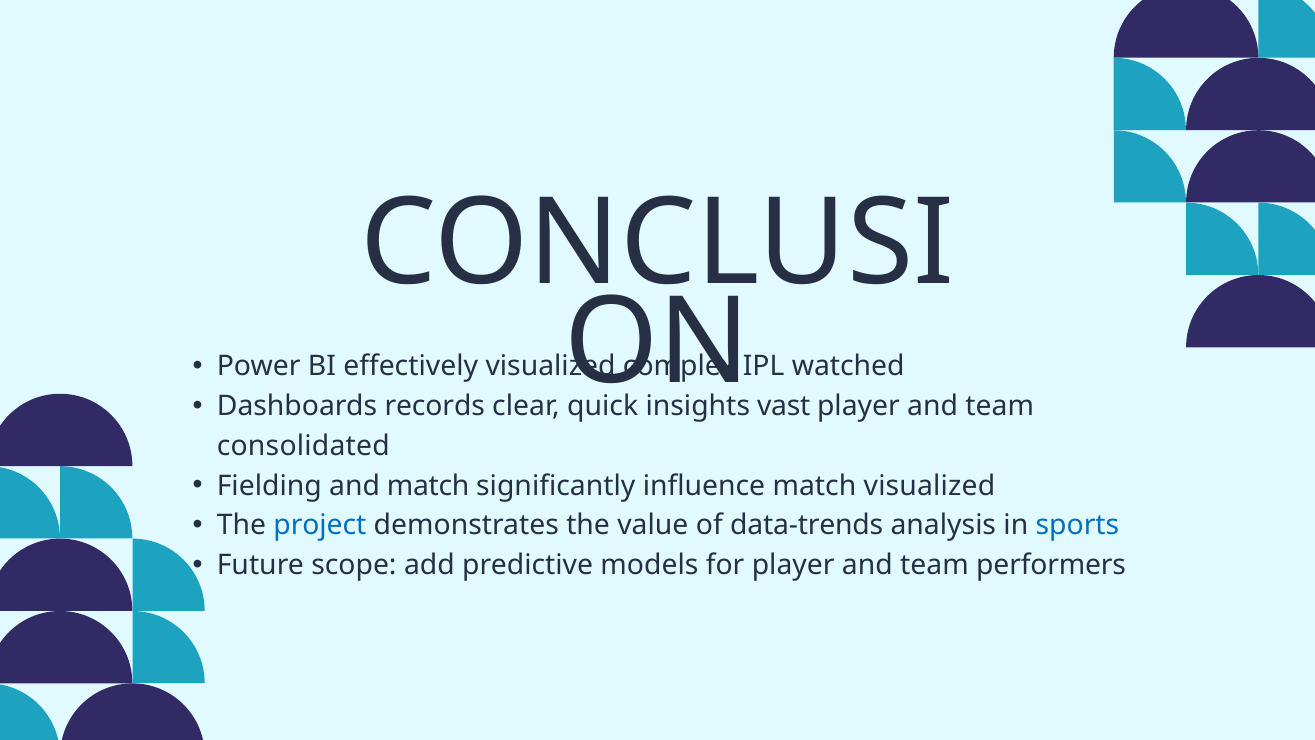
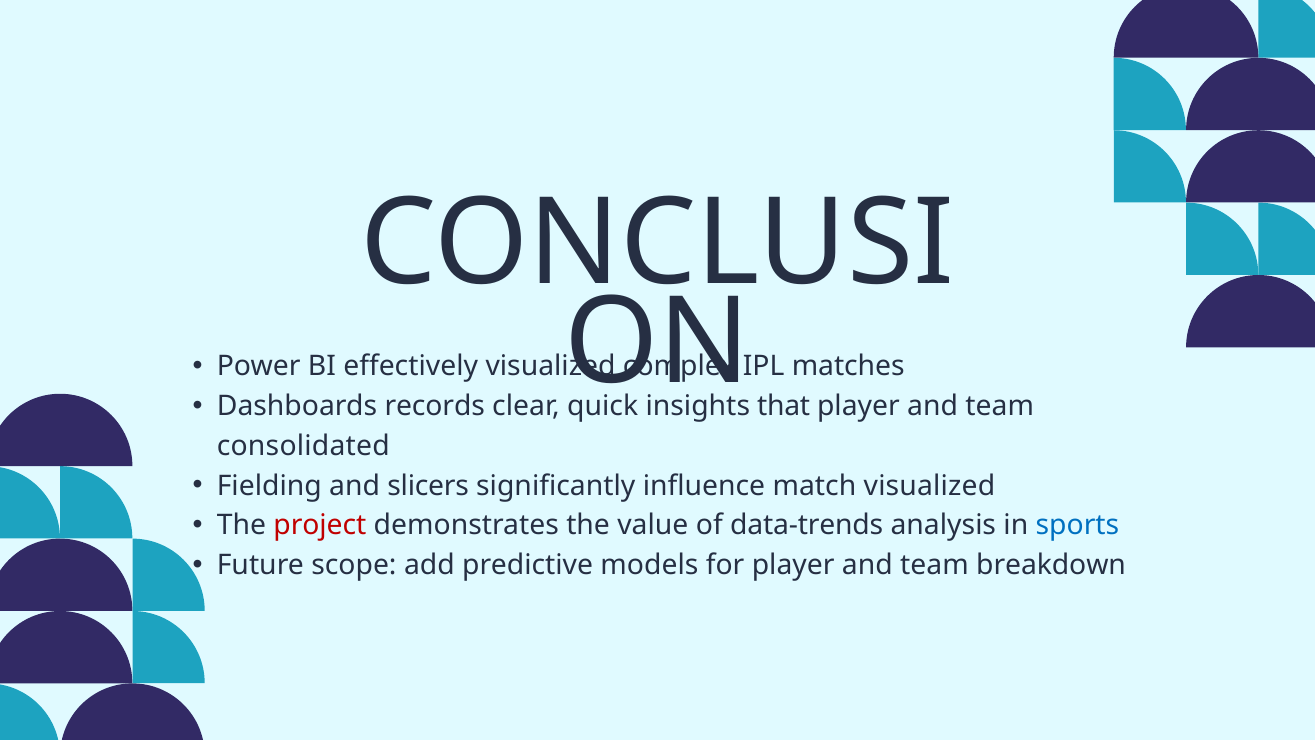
watched: watched -> matches (848, 366)
vast: vast -> that (784, 406)
and match: match -> slicers (428, 486)
project colour: blue -> red (320, 525)
performers: performers -> breakdown (1051, 565)
